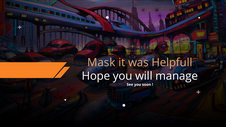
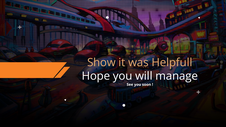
Mask: Mask -> Show (101, 63)
